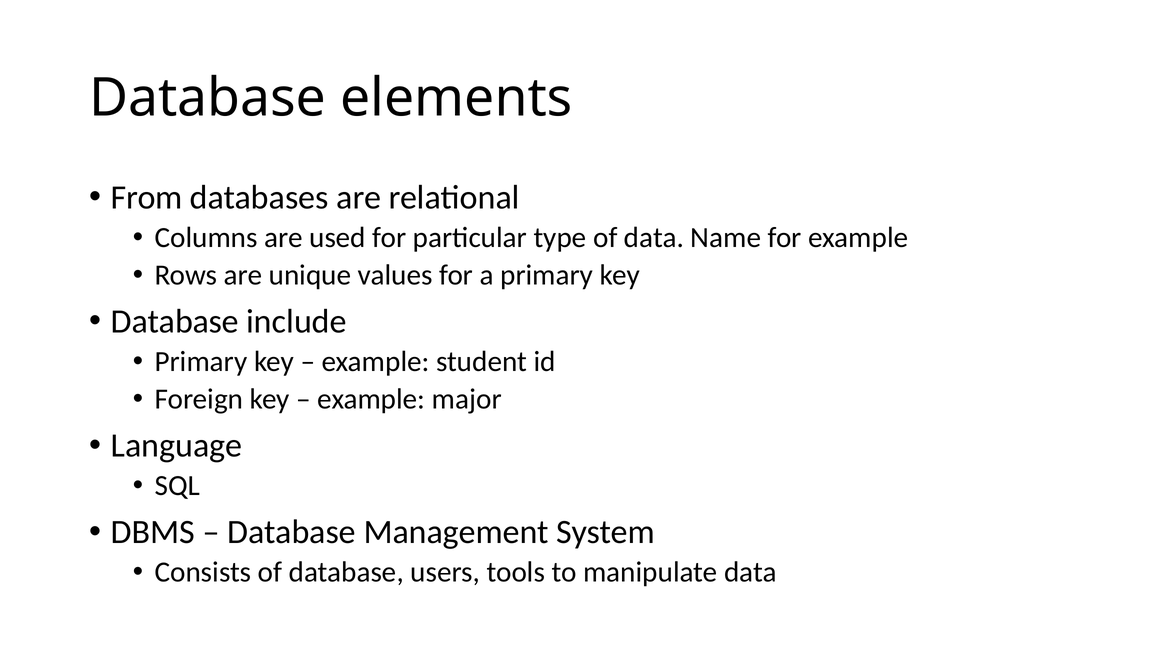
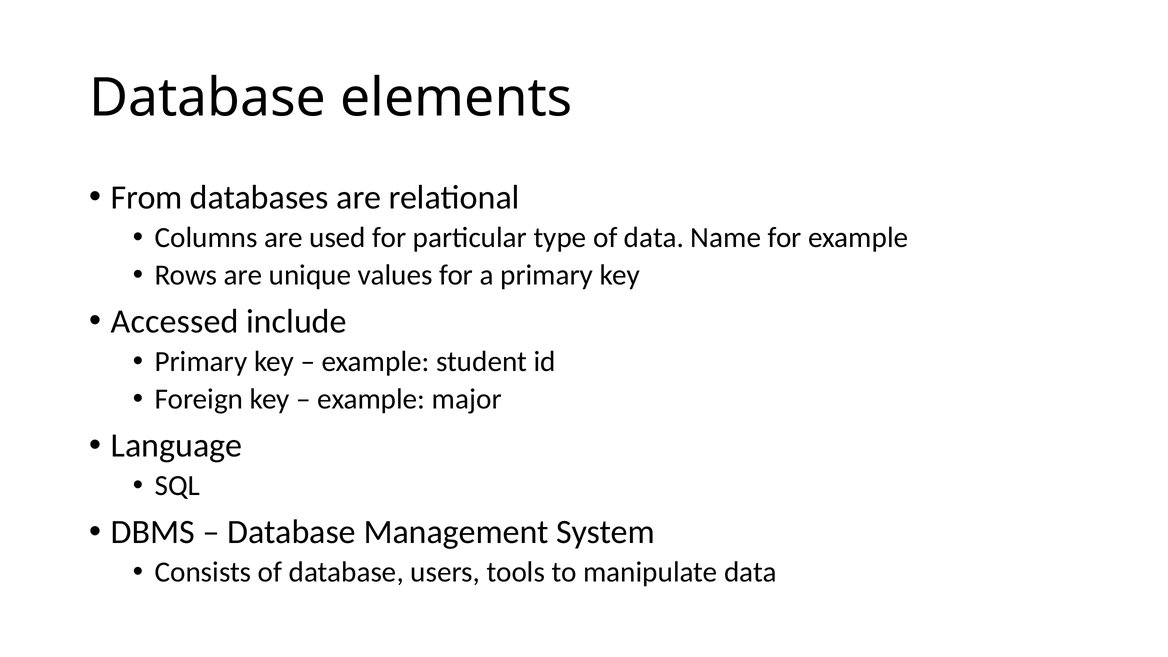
Database: Database -> Accessed (175, 321)
